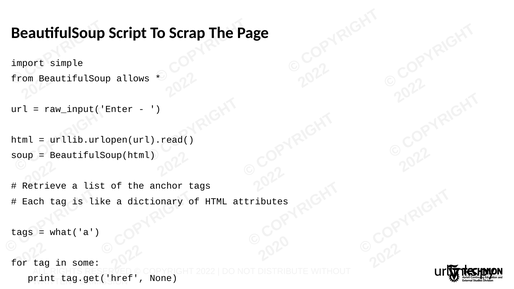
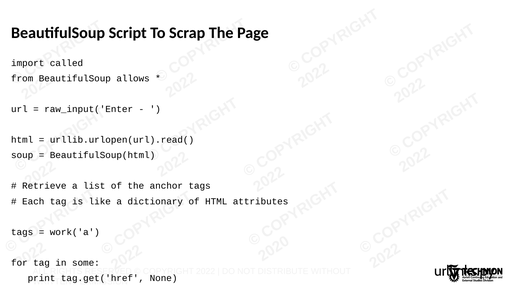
simple: simple -> called (66, 63)
what('a: what('a -> work('a (75, 232)
